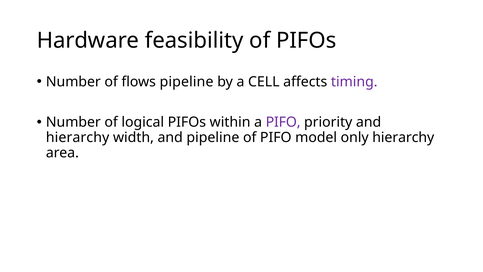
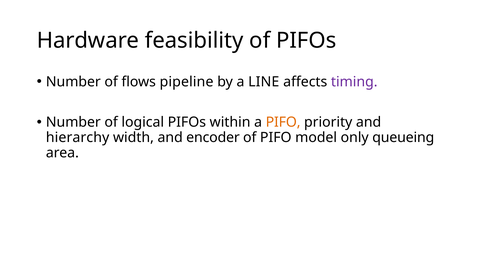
CELL: CELL -> LINE (264, 82)
PIFO colour: purple -> orange (283, 122)
and pipeline: pipeline -> encoder (213, 137)
only hierarchy: hierarchy -> queueing (403, 137)
